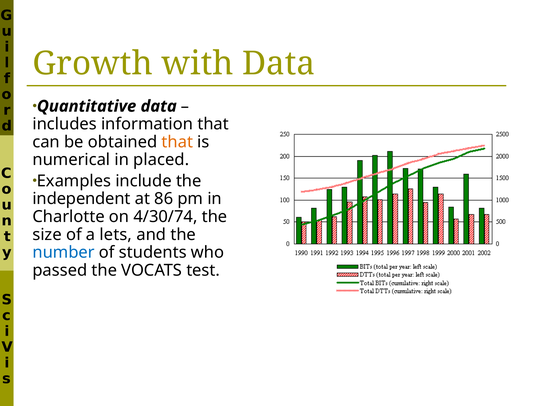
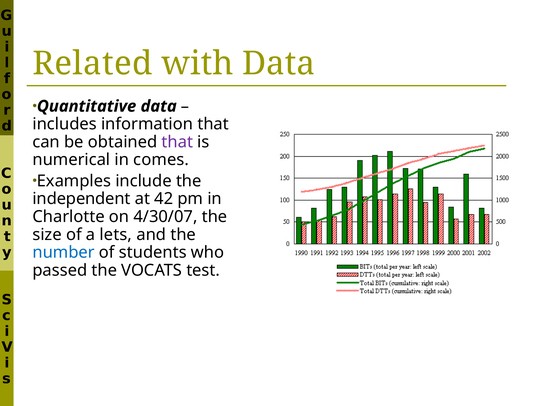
Growth: Growth -> Related (93, 64)
that colour: orange -> purple (177, 142)
placed: placed -> comes (161, 160)
86: 86 -> 42 (164, 199)
4/30/74: 4/30/74 -> 4/30/07 (165, 217)
